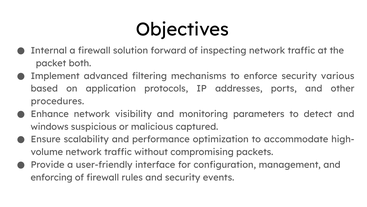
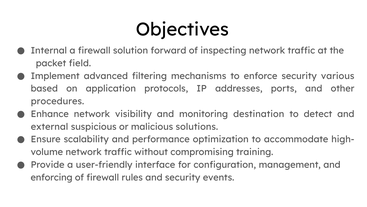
both: both -> field (80, 63)
parameters: parameters -> destination (259, 114)
windows: windows -> external (49, 126)
captured: captured -> solutions (197, 126)
packets: packets -> training (255, 152)
